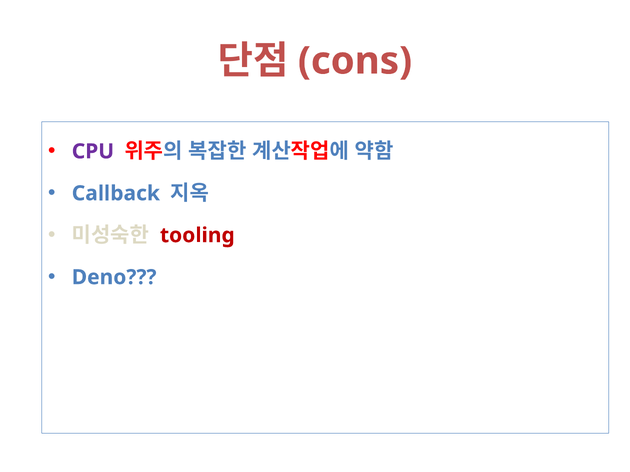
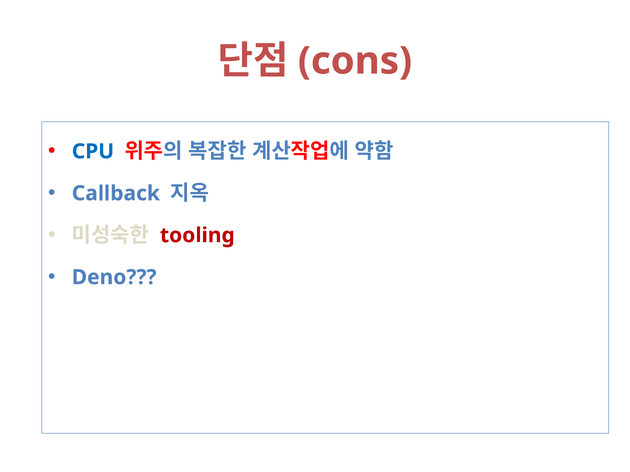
CPU colour: purple -> blue (93, 152)
